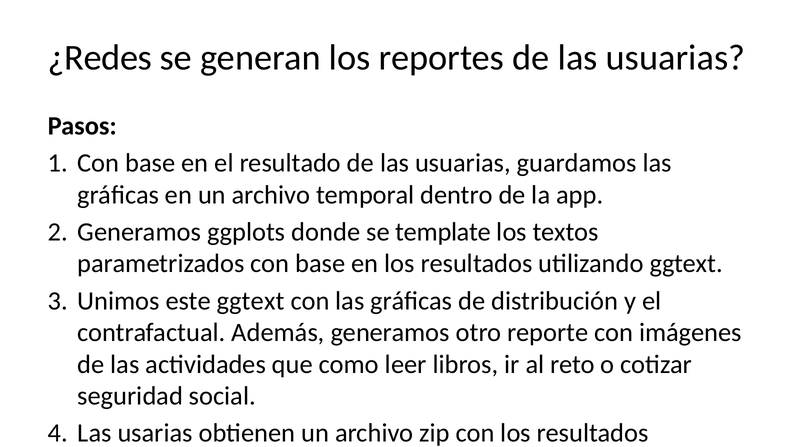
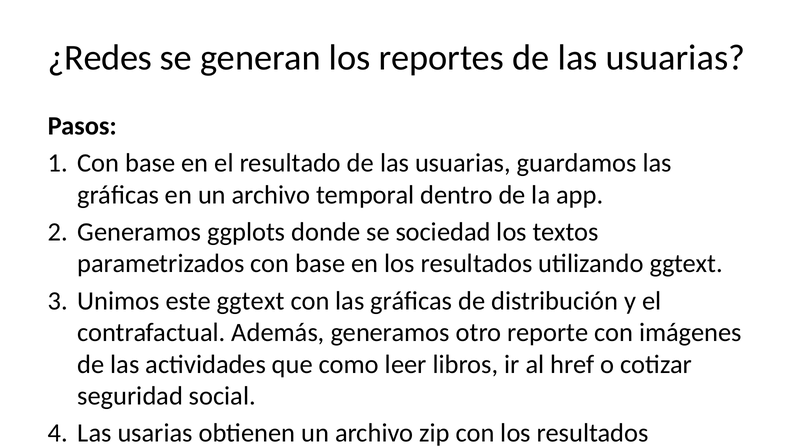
template: template -> sociedad (443, 232)
reto: reto -> href (572, 364)
